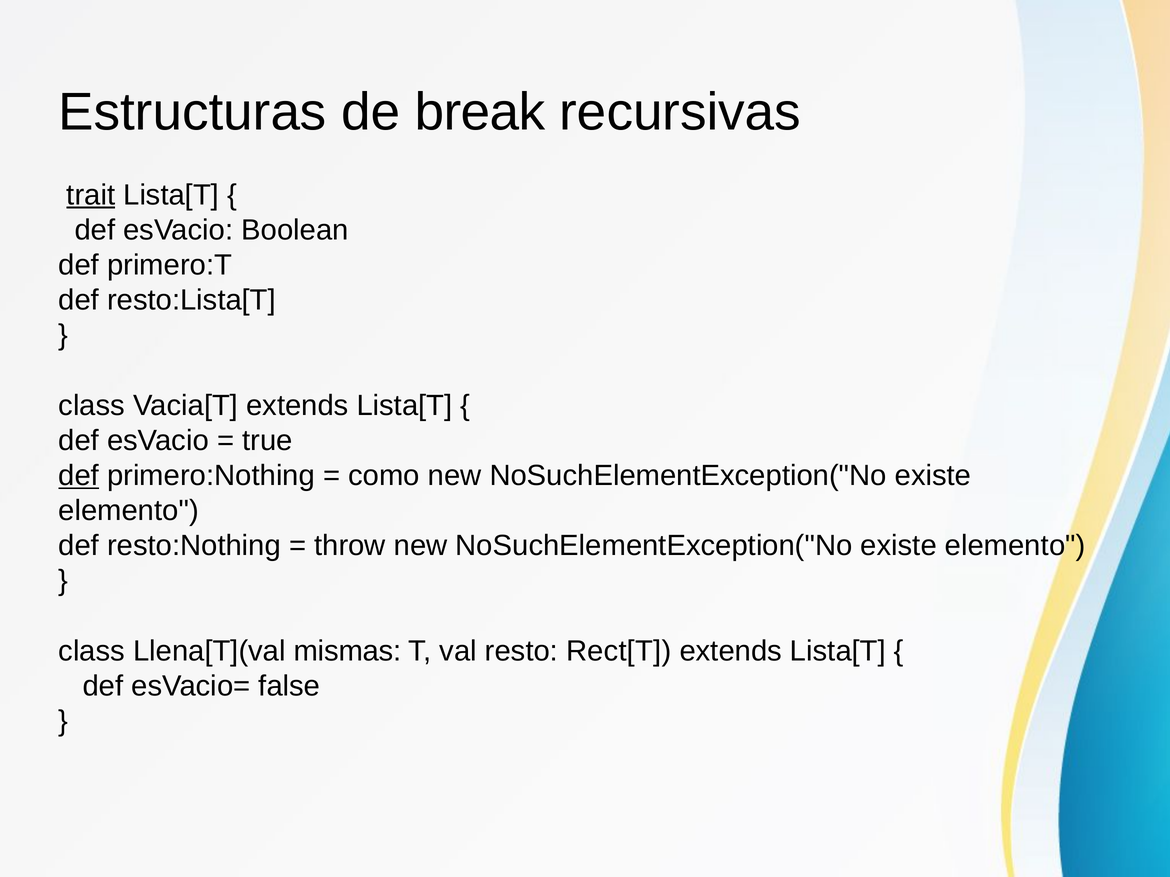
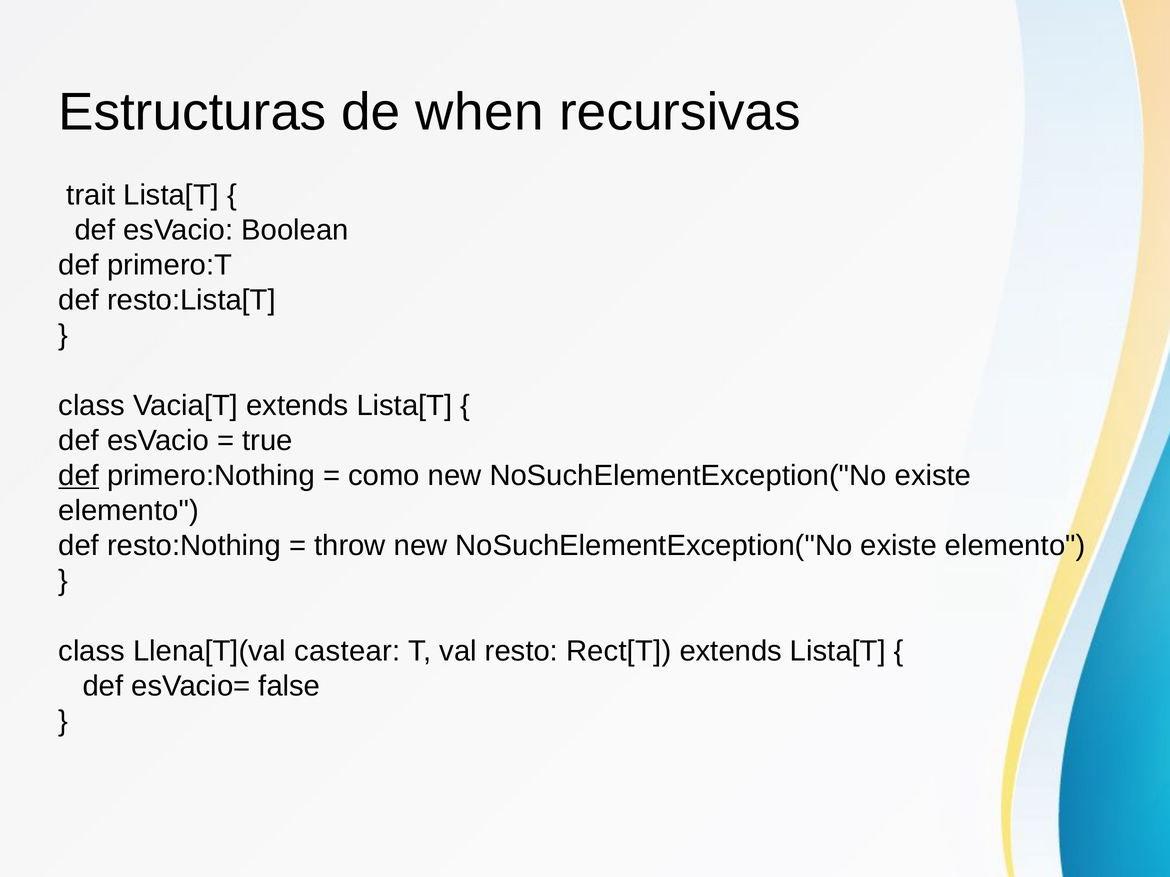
break: break -> when (480, 112)
trait underline: present -> none (91, 195)
mismas: mismas -> castear (347, 651)
